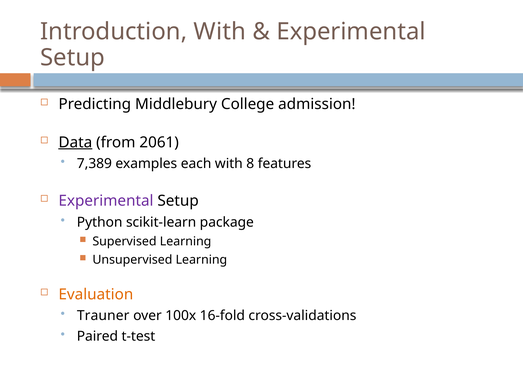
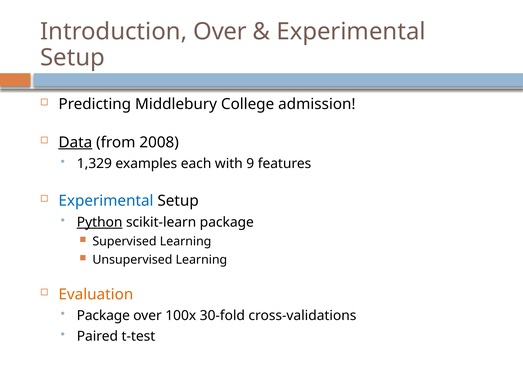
Introduction With: With -> Over (220, 32)
2061: 2061 -> 2008 (159, 142)
7,389: 7,389 -> 1,329 (94, 164)
8: 8 -> 9 (250, 164)
Experimental colour: purple -> blue (106, 201)
Python underline: none -> present (100, 222)
Trauner: Trauner -> Package (103, 316)
16-fold: 16-fold -> 30-fold (222, 316)
